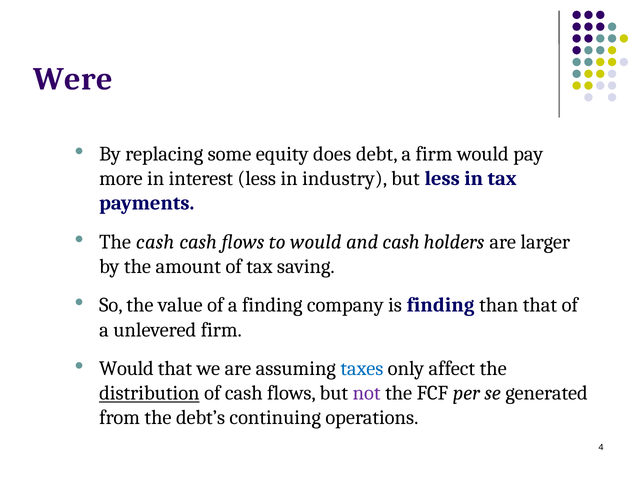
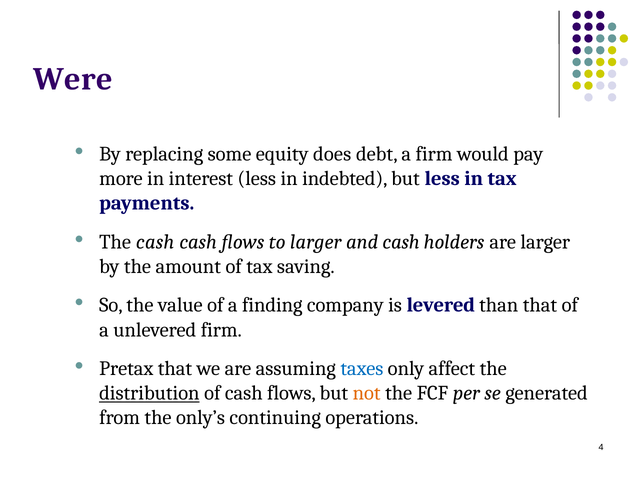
industry: industry -> indebted (345, 179)
to would: would -> larger (316, 242)
is finding: finding -> levered (441, 306)
Would: Would -> Pretax (126, 369)
not colour: purple -> orange (367, 394)
debt’s: debt’s -> only’s (201, 418)
